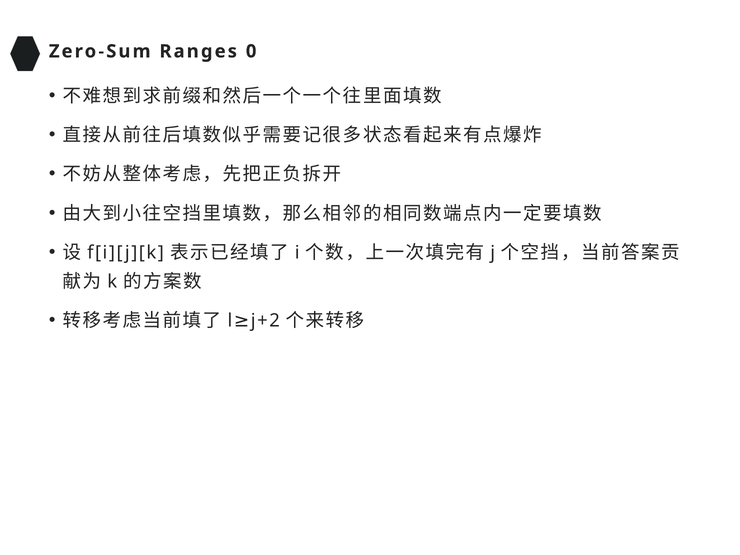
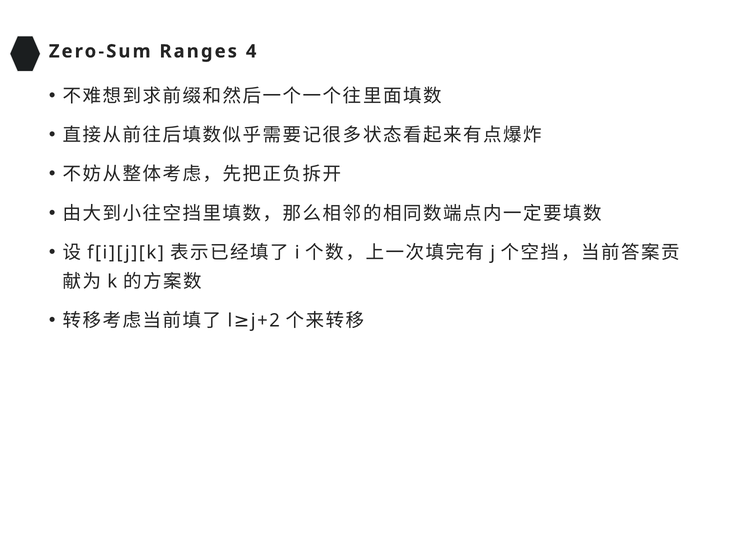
0: 0 -> 4 (251, 51)
